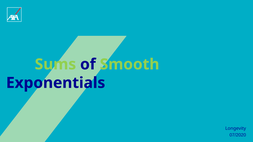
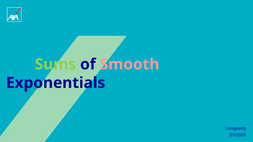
Smooth colour: light green -> pink (130, 64)
